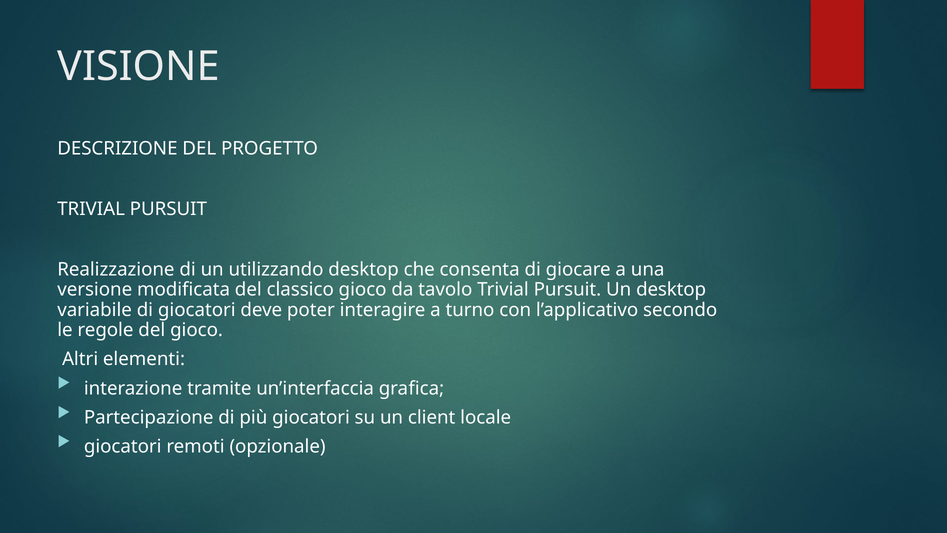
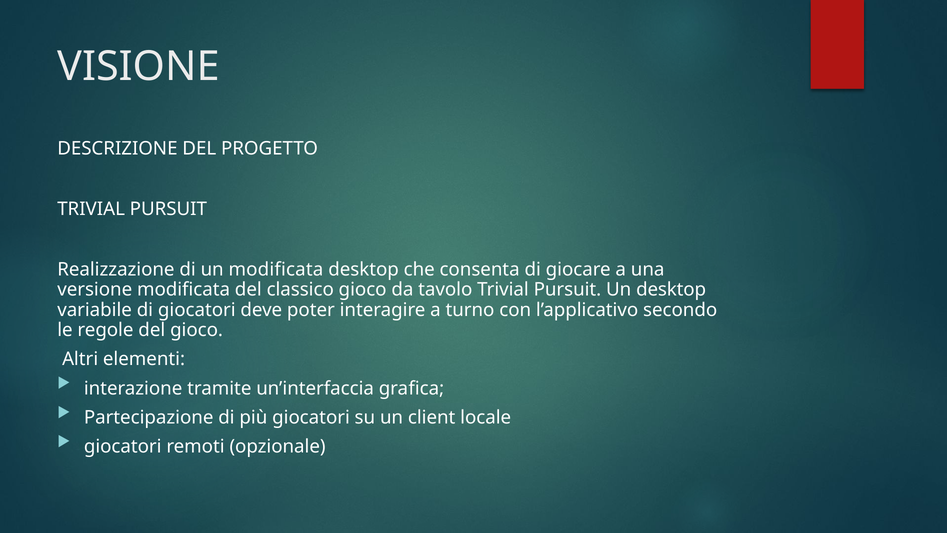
un utilizzando: utilizzando -> modificata (276, 269)
